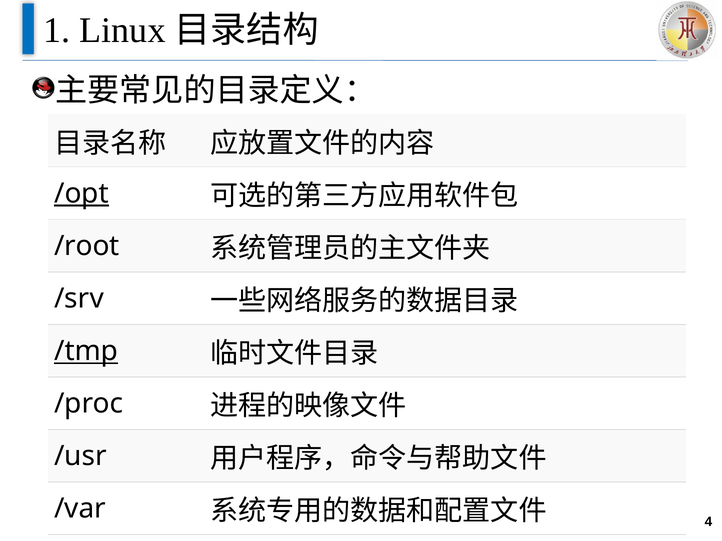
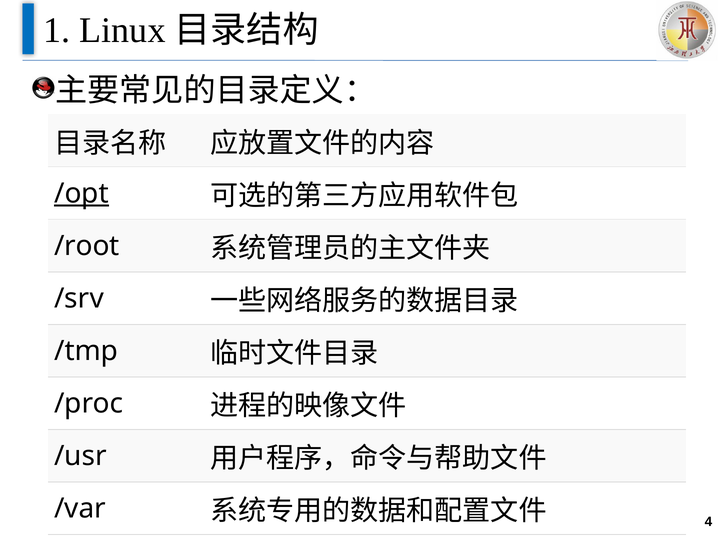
/tmp underline: present -> none (86, 351)
